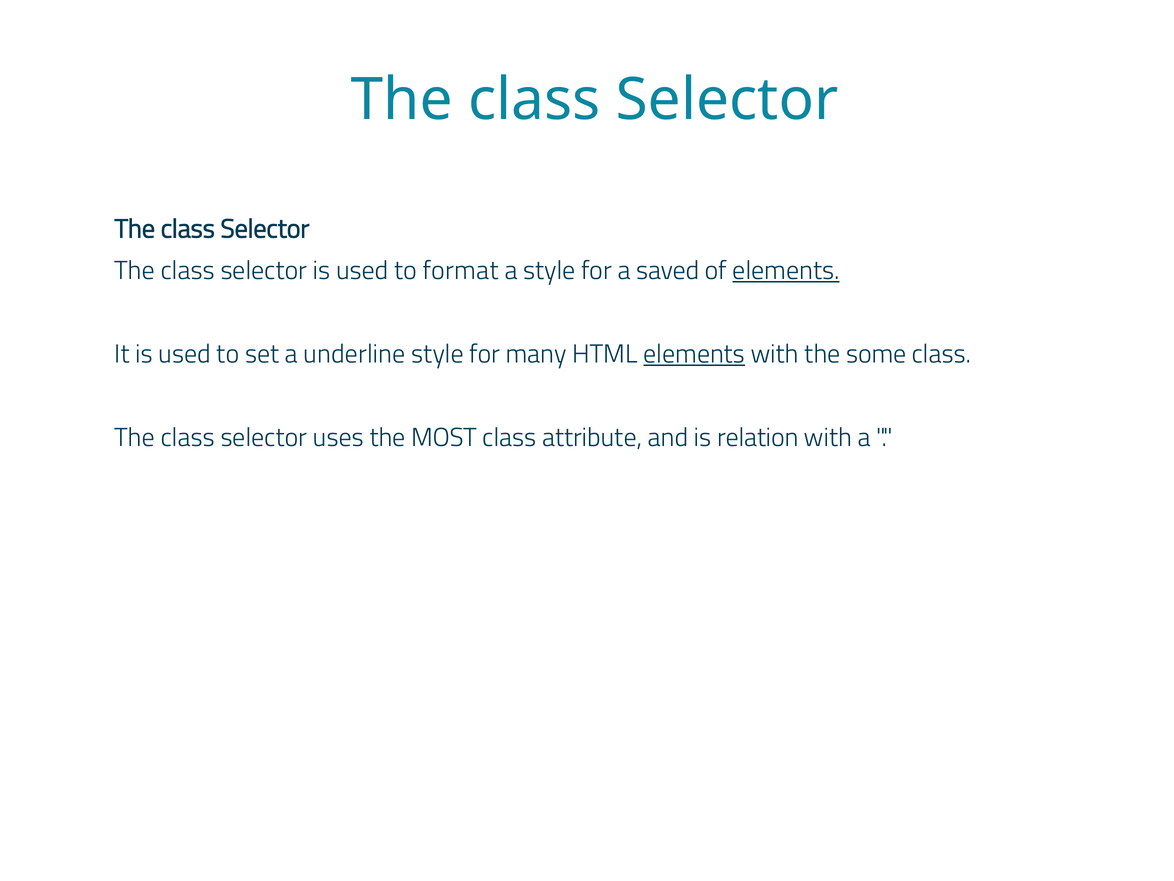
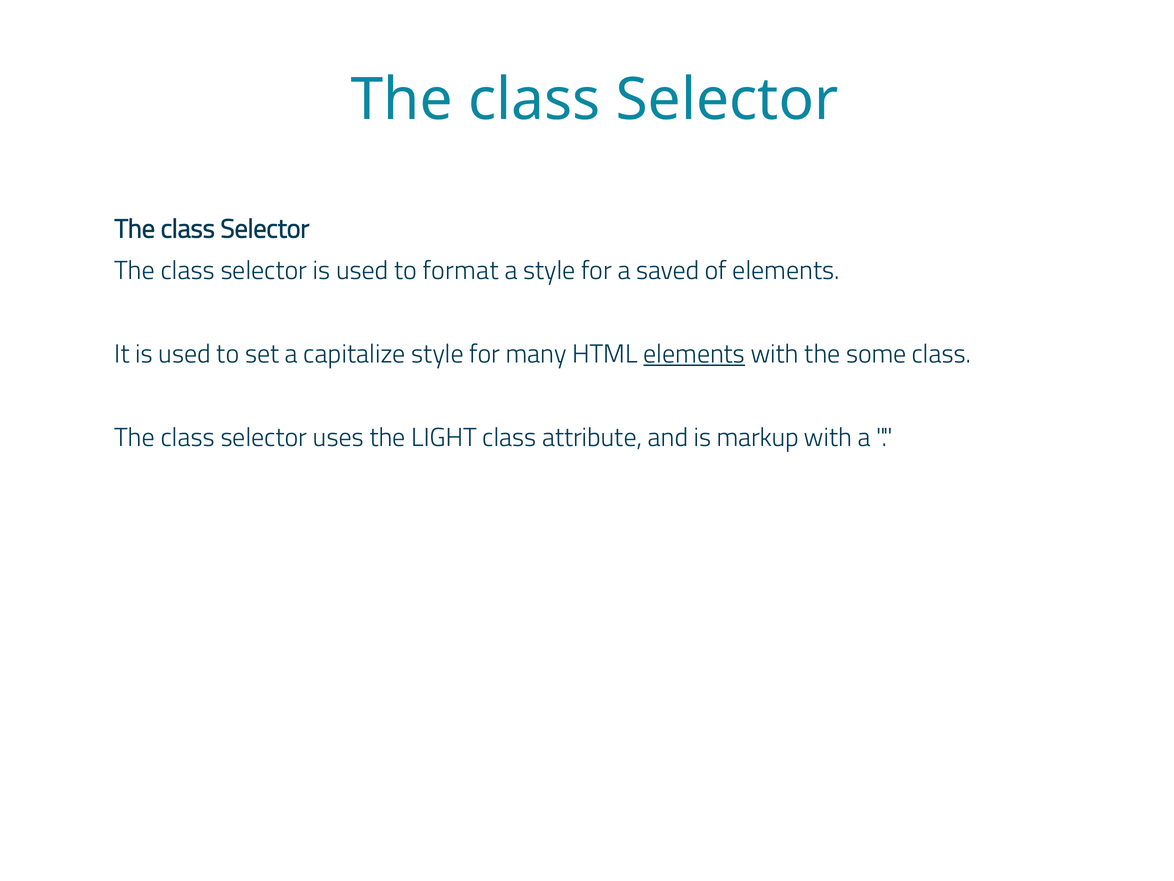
elements underline: present -> none (786, 270)
underline: underline -> capitalize (355, 354)
MOST: MOST -> LIGHT (444, 437)
relation: relation -> markup (758, 437)
